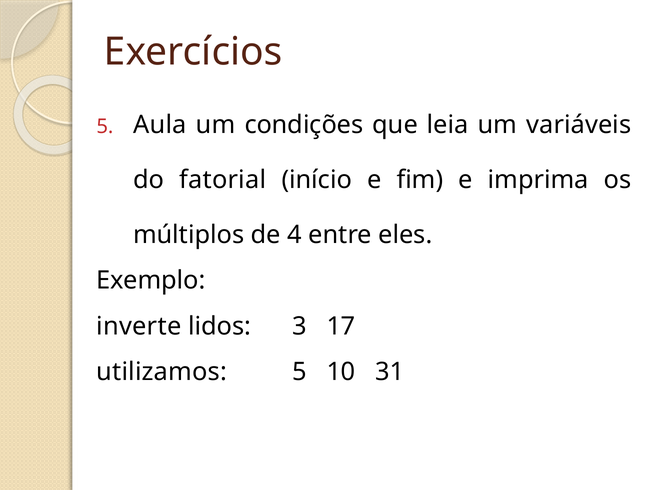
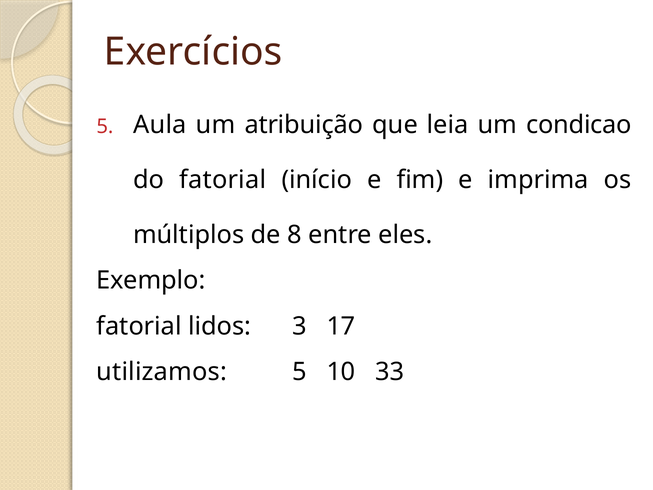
condições: condições -> atribuição (304, 125)
variáveis: variáveis -> condicao (579, 125)
4: 4 -> 8 (295, 235)
inverte: inverte -> fatorial (139, 326)
31: 31 -> 33 (390, 372)
